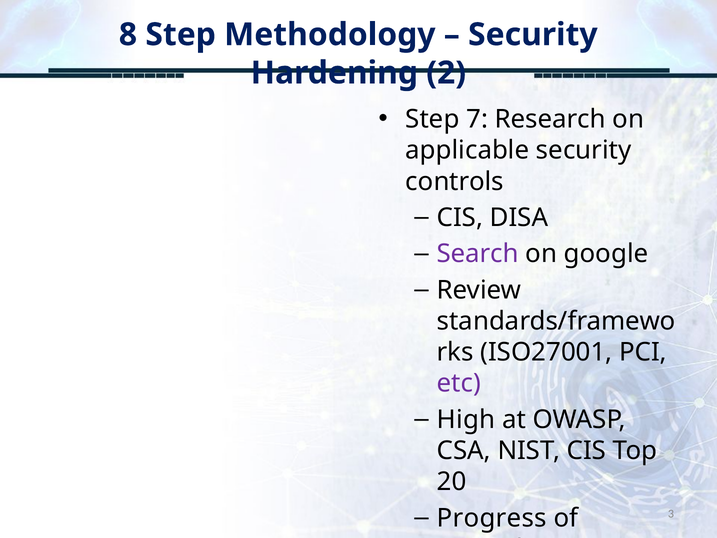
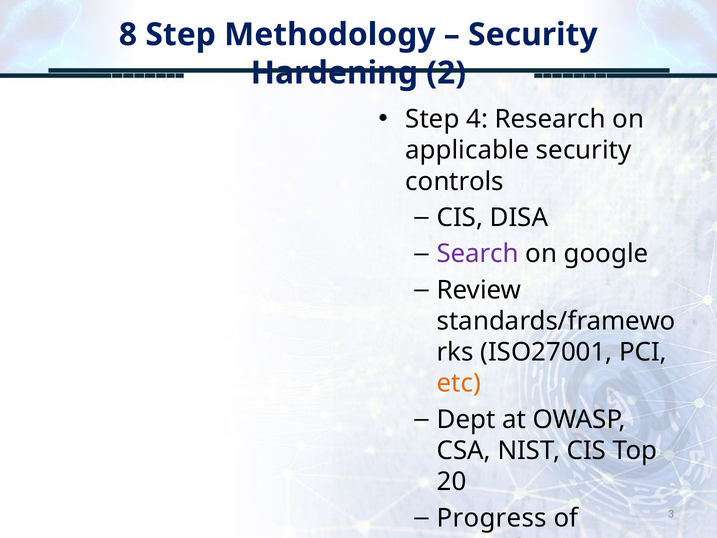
7: 7 -> 4 (477, 119)
etc colour: purple -> orange (459, 383)
High: High -> Dept (466, 419)
